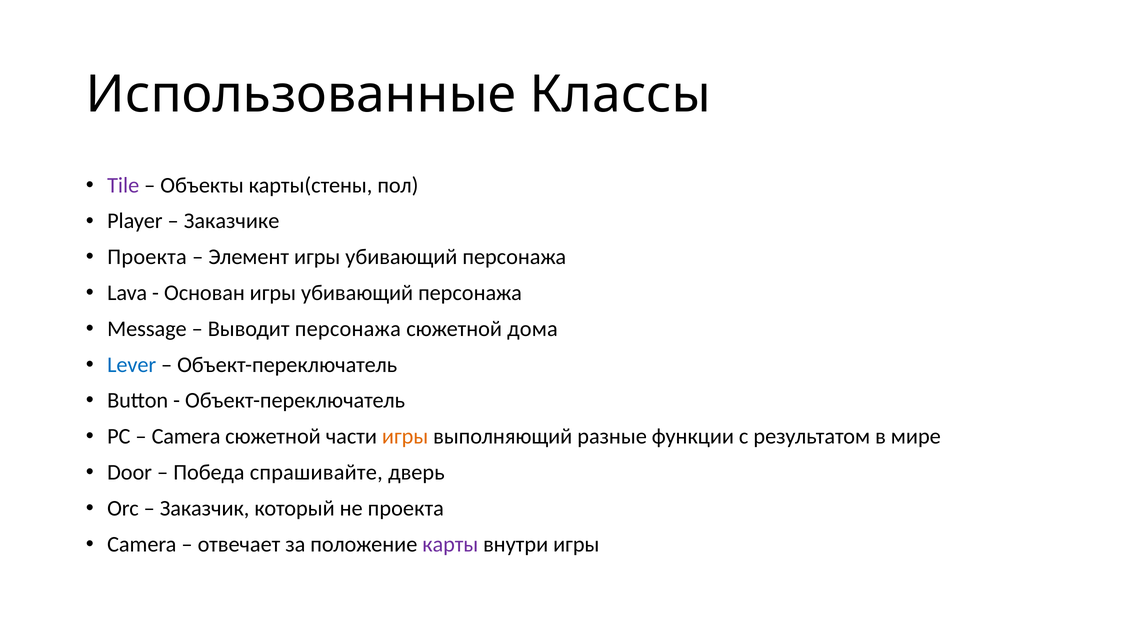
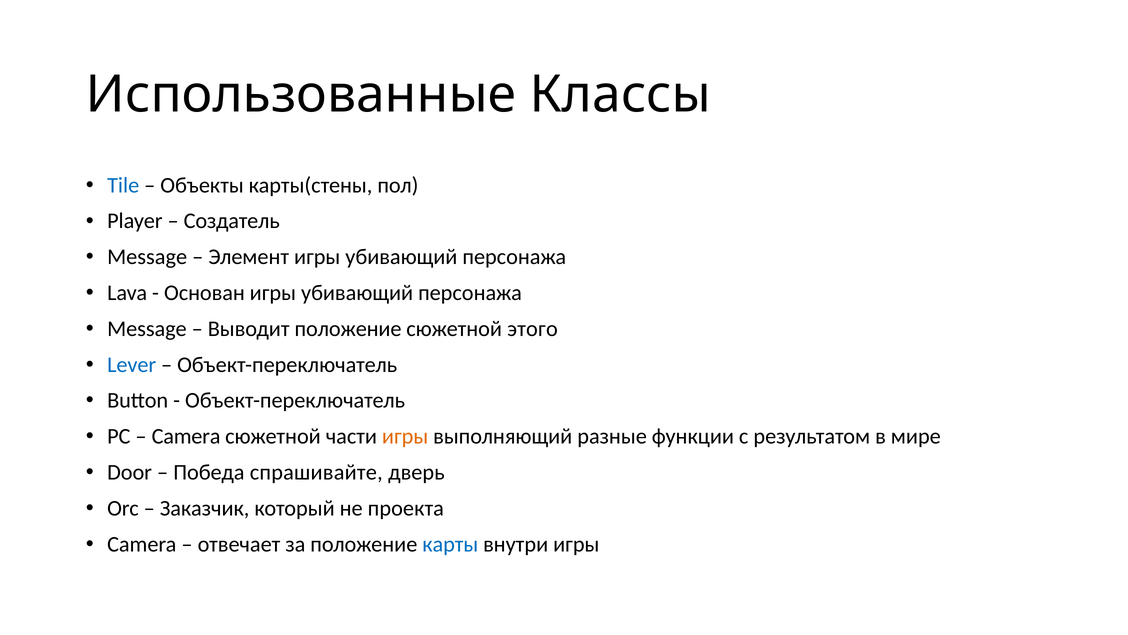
Tile colour: purple -> blue (123, 185)
Заказчике: Заказчике -> Создатель (232, 221)
Проекта: Проекта -> Message (147, 257)
Выводит персонажа: персонажа -> положение (348, 329)
дома: дома -> этого (532, 329)
карты colour: purple -> blue (450, 544)
